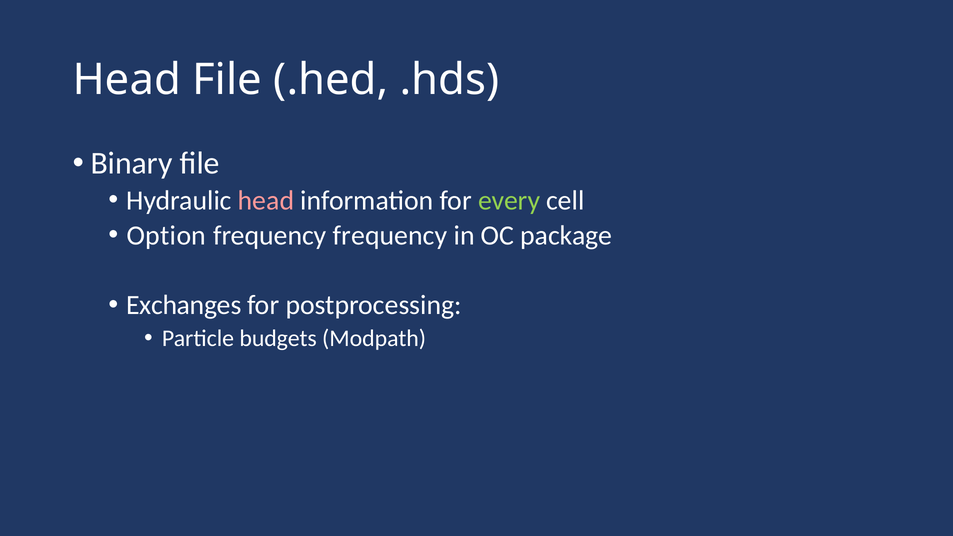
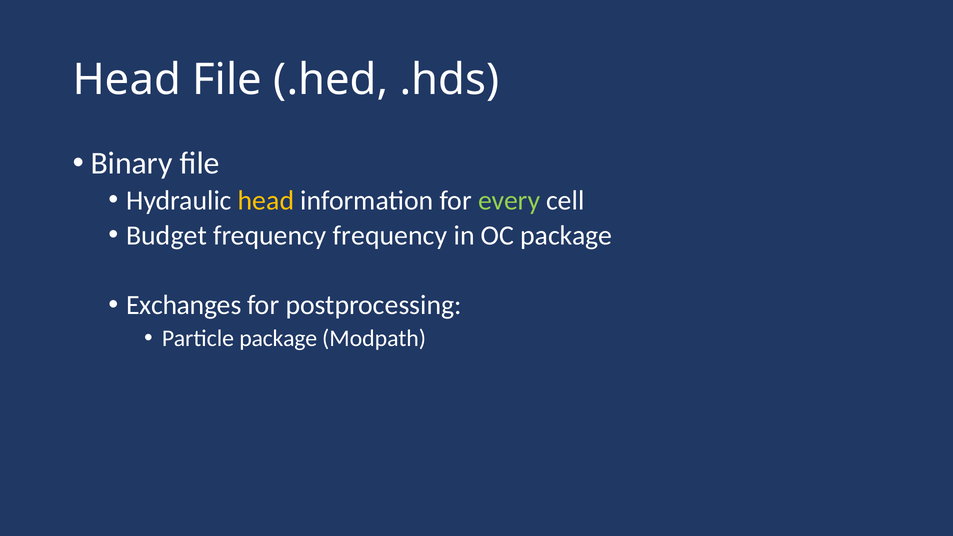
head colour: pink -> yellow (266, 200)
Option: Option -> Budget (167, 235)
Particle budgets: budgets -> package (278, 338)
